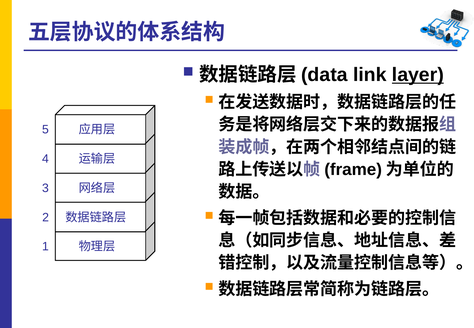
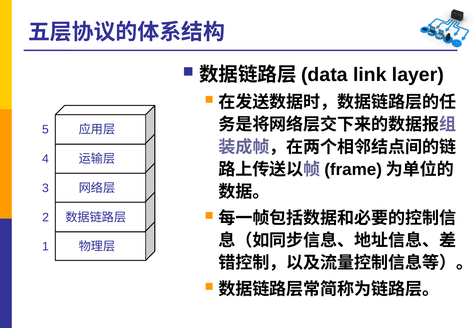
layer underline: present -> none (418, 75)
